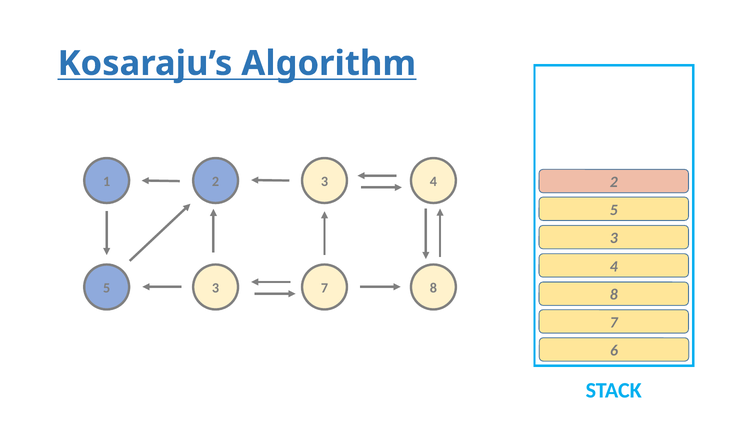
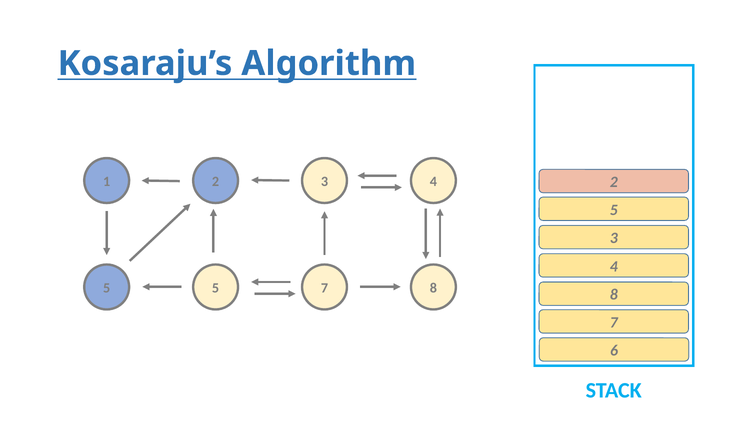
5 3: 3 -> 5 (216, 288)
